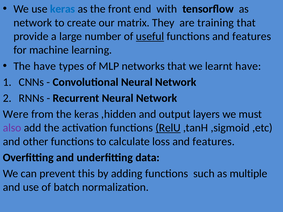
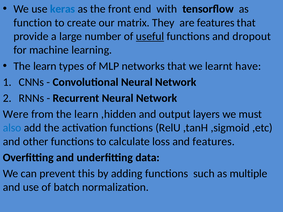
network: network -> function (33, 23)
are training: training -> features (216, 23)
functions and features: features -> dropout (252, 36)
have: have -> learn (45, 66)
from the keras: keras -> learn (86, 114)
also colour: purple -> blue (12, 128)
RelU underline: present -> none (168, 128)
